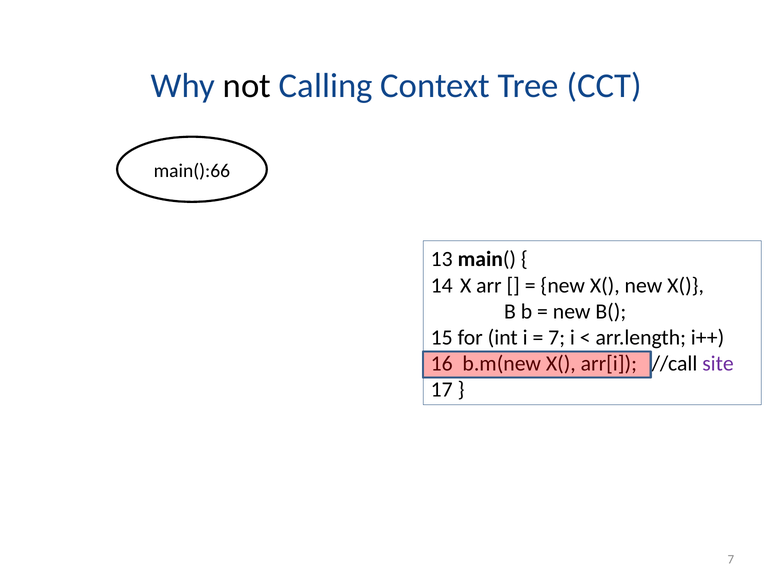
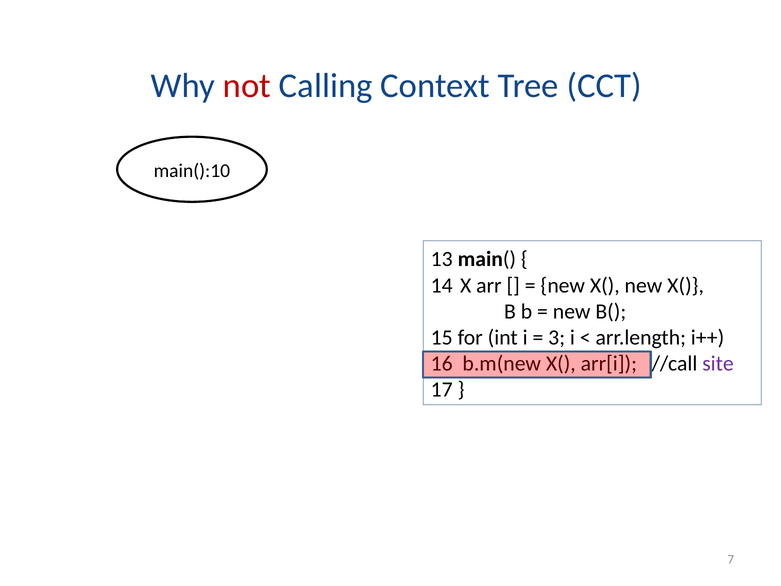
not colour: black -> red (247, 86)
main():66: main():66 -> main():10 (192, 171)
7: 7 -> 3 (557, 337)
